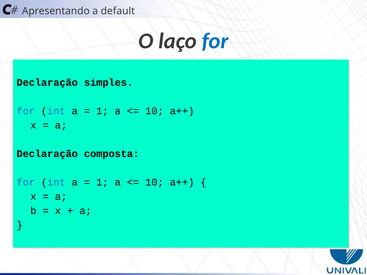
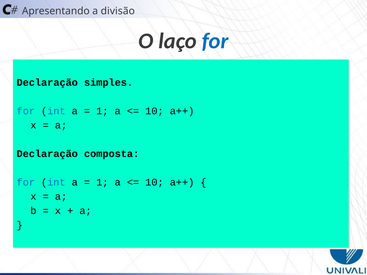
default: default -> divisão (118, 11)
